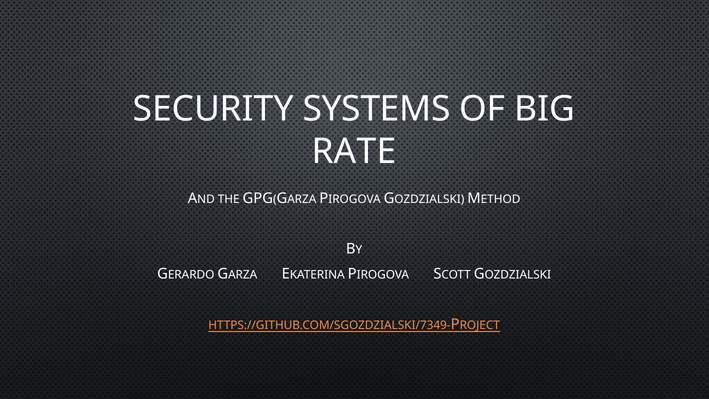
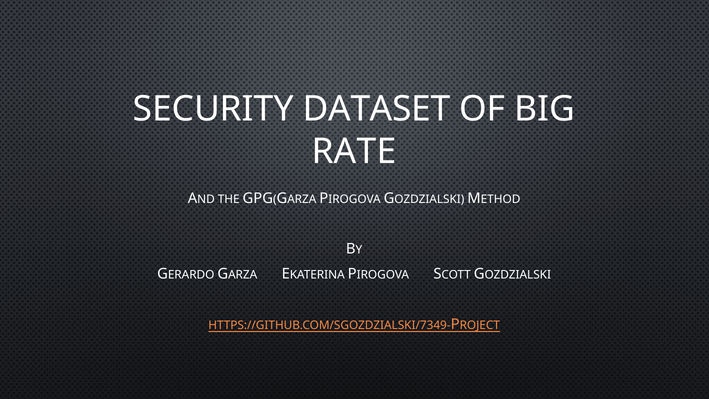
SYSTEMS: SYSTEMS -> DATASET (377, 109)
